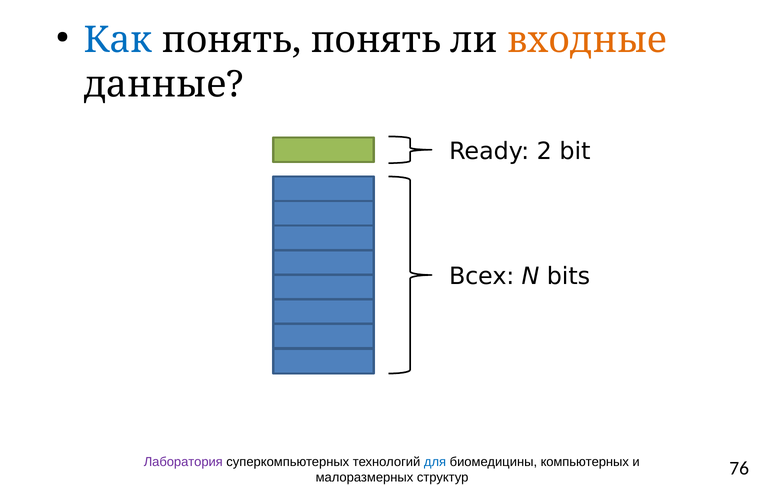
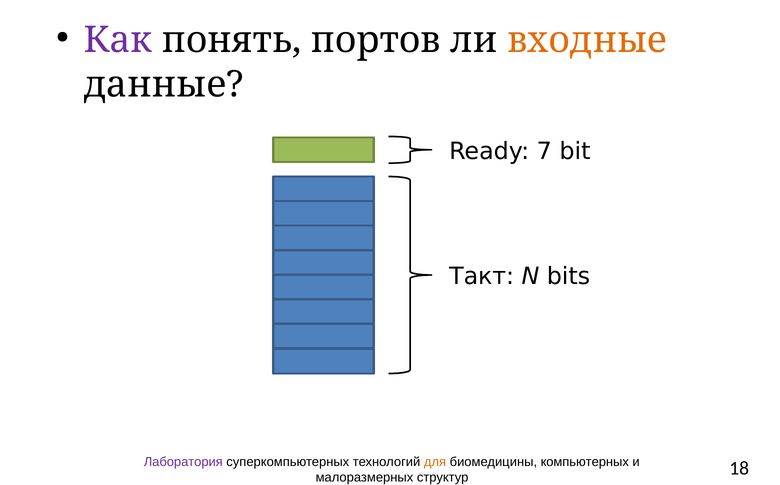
Как colour: blue -> purple (118, 40)
понять понять: понять -> портов (376, 40)
2: 2 -> 7 (544, 151)
Всех: Всех -> Такт (482, 277)
для colour: blue -> orange (435, 462)
76: 76 -> 18 (739, 469)
